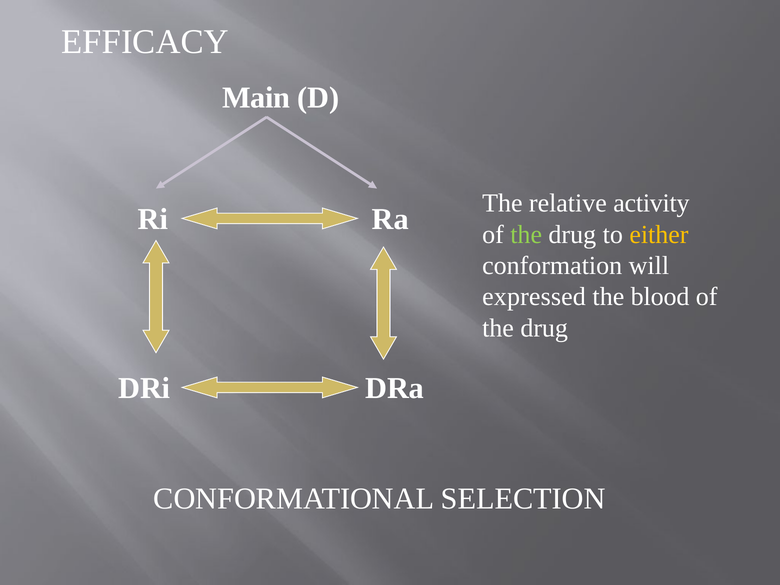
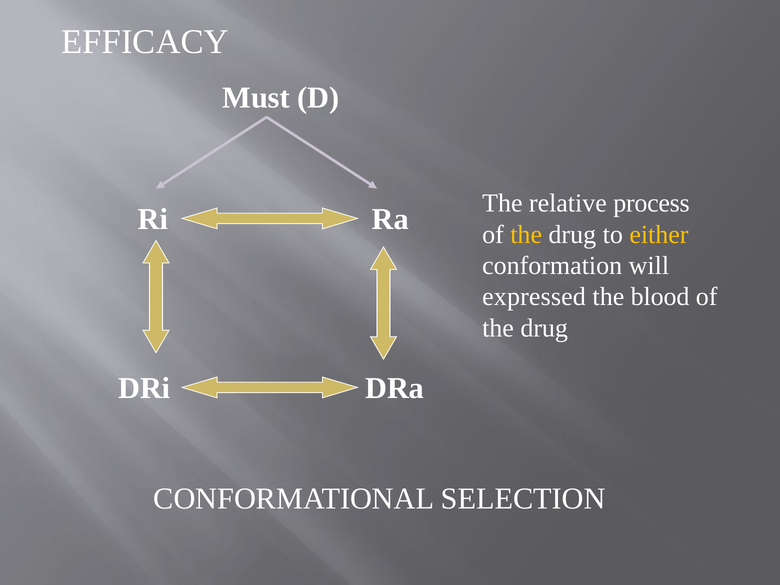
Main: Main -> Must (256, 98)
activity: activity -> process (651, 203)
the colour: light green -> yellow (526, 234)
